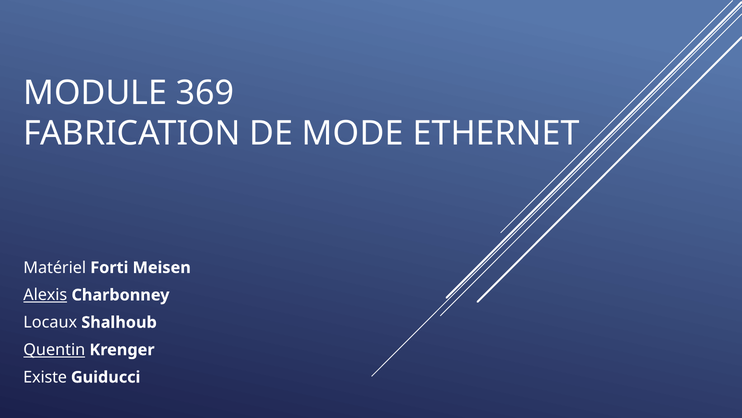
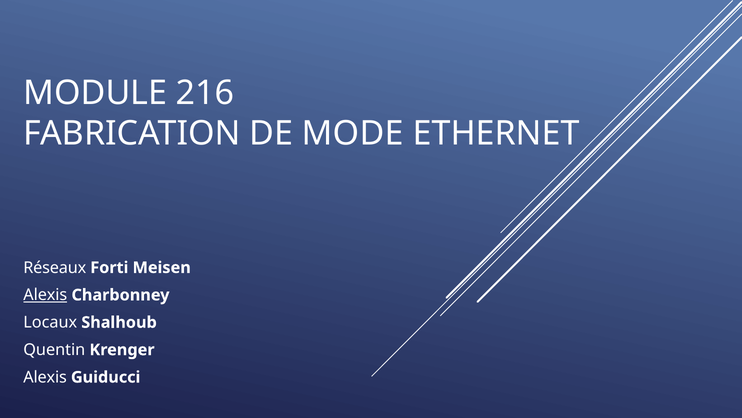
369: 369 -> 216 (205, 93)
Matériel: Matériel -> Réseaux (55, 267)
Quentin underline: present -> none (54, 349)
Existe: Existe -> Alexis (45, 377)
